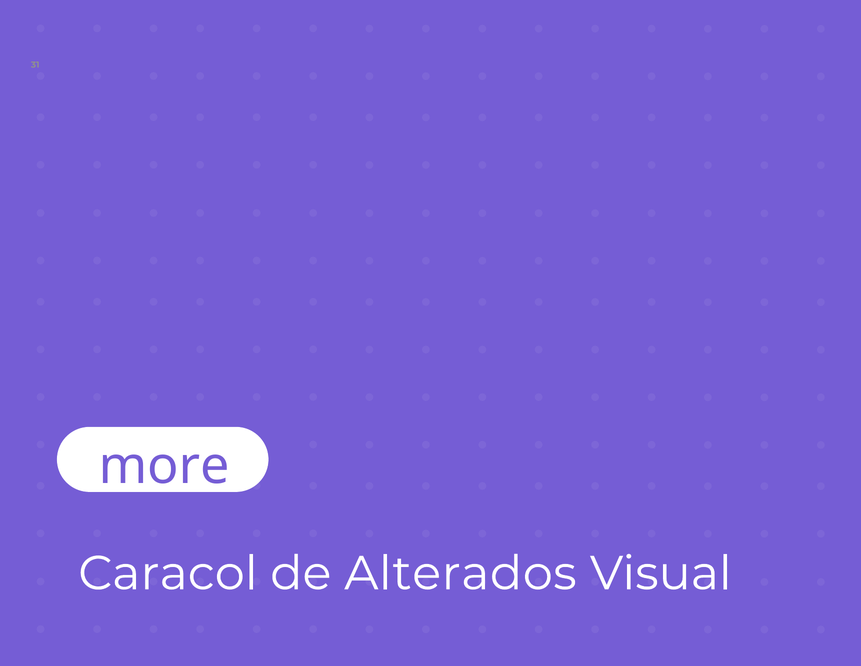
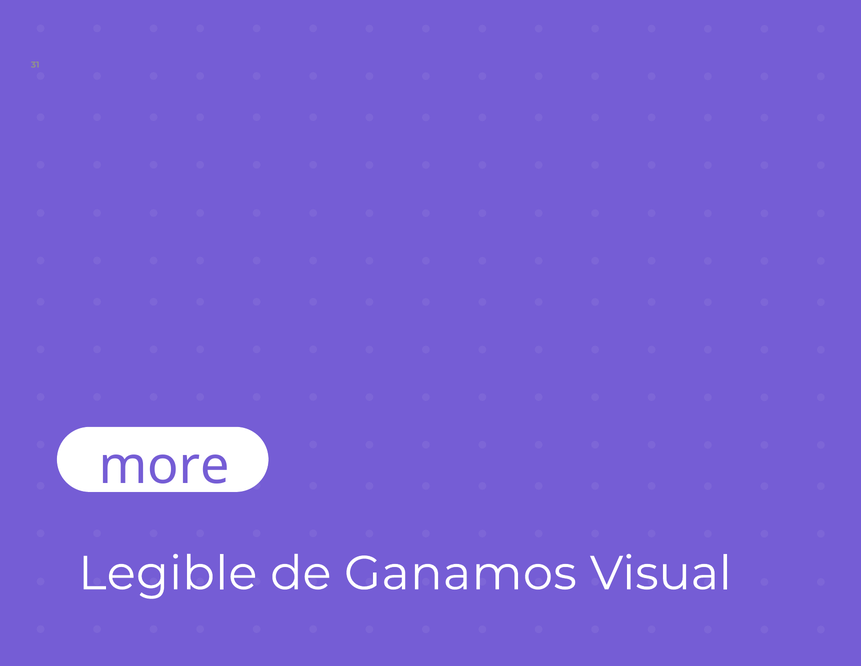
Caracol: Caracol -> Legible (168, 573)
Alterados: Alterados -> Ganamos (460, 573)
